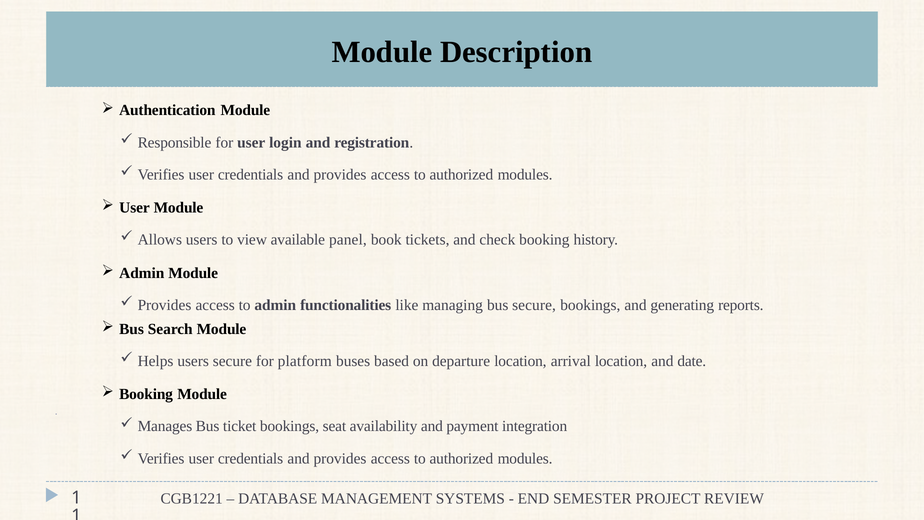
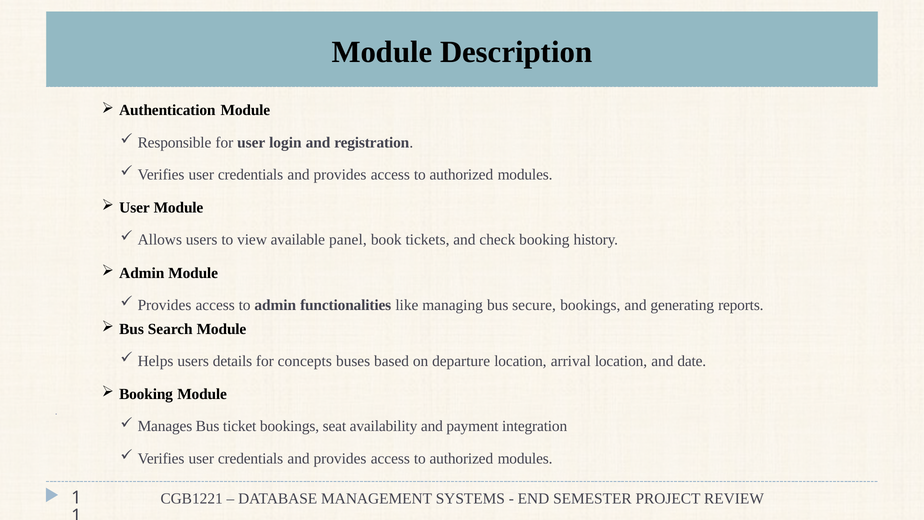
users secure: secure -> details (232, 361)
platform: platform -> concepts (305, 361)
